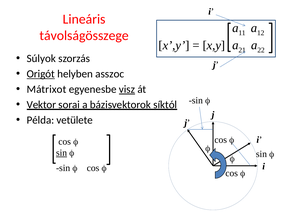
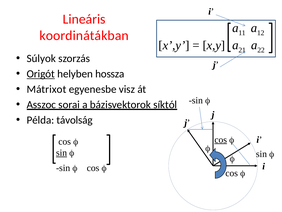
távolságösszege: távolságösszege -> koordinátákban (84, 36)
asszoc: asszoc -> hossza (110, 74)
visz underline: present -> none (127, 89)
Vektor: Vektor -> Asszoc (41, 104)
vetülete: vetülete -> távolság (75, 120)
cos underline: none -> present (221, 139)
